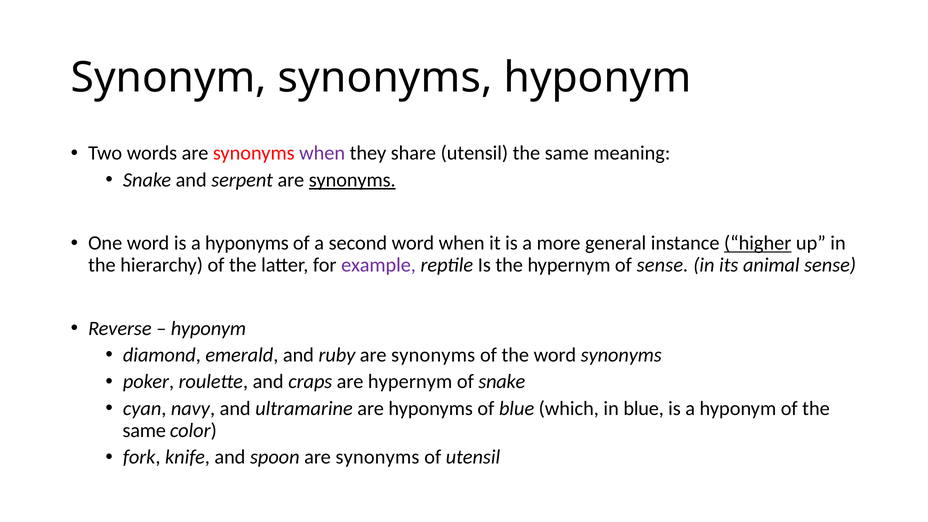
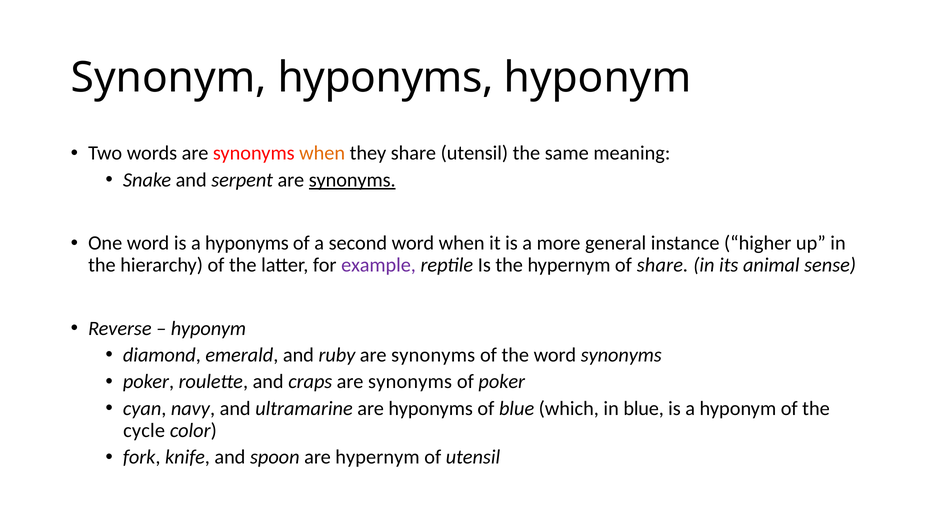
Synonym synonyms: synonyms -> hyponyms (386, 78)
when colour: purple -> orange (322, 153)
higher underline: present -> none (758, 243)
of sense: sense -> share (663, 265)
craps are hypernym: hypernym -> synonyms (410, 382)
of snake: snake -> poker (502, 382)
same: same -> cycle (144, 430)
spoon are synonyms: synonyms -> hypernym (378, 457)
